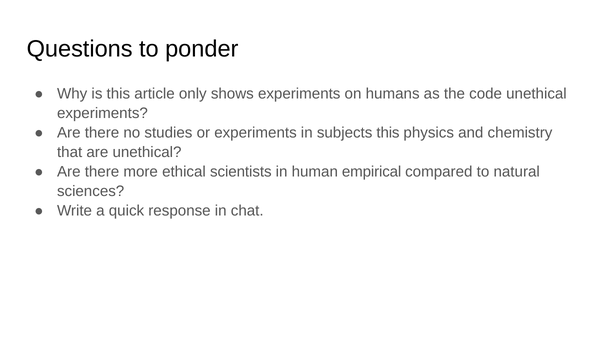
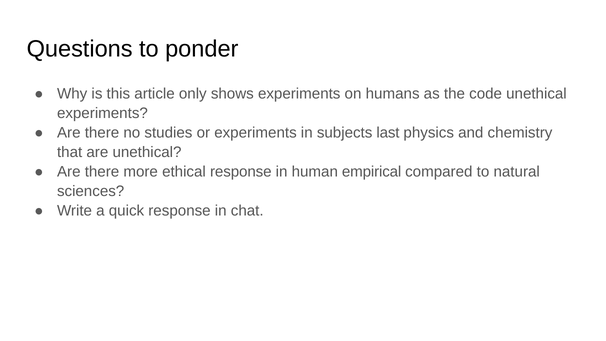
subjects this: this -> last (388, 133)
ethical scientists: scientists -> response (241, 172)
